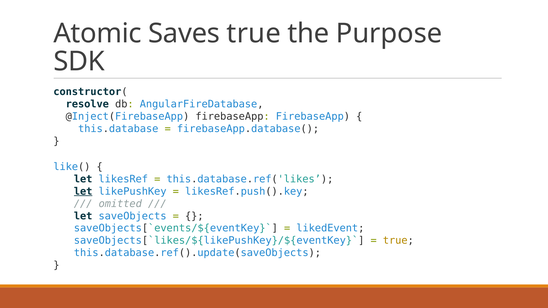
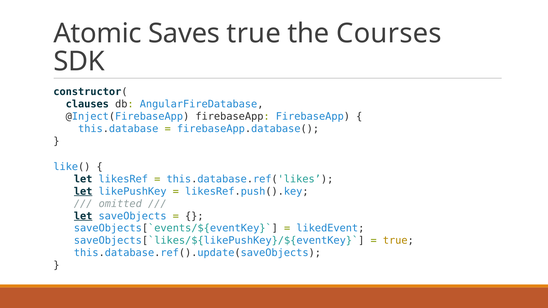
Purpose: Purpose -> Courses (389, 33)
resolve: resolve -> clauses (87, 104)
let underline: none -> present (83, 216)
